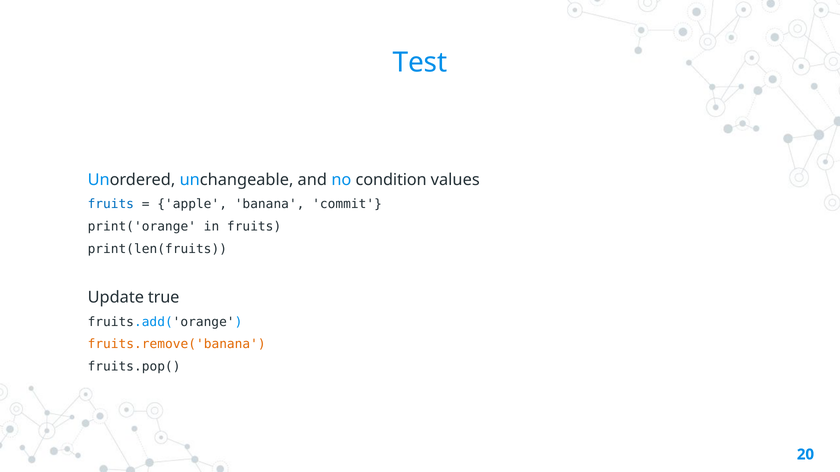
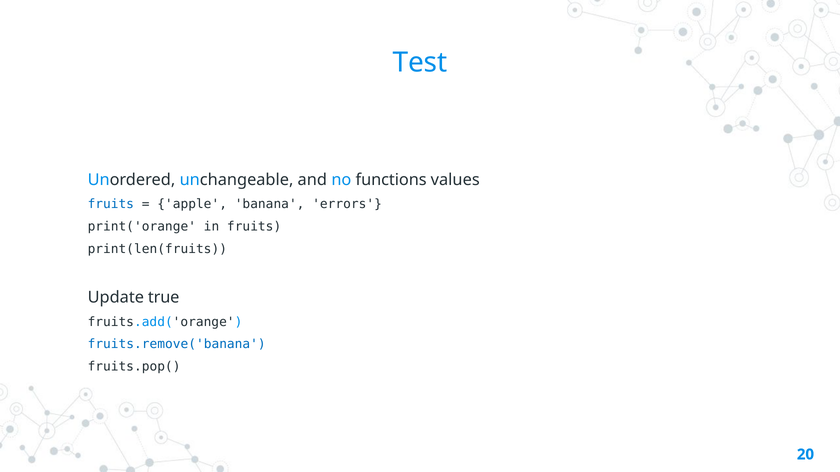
condition: condition -> functions (391, 180)
commit: commit -> errors (347, 204)
fruits.remove('banana colour: orange -> blue (177, 345)
